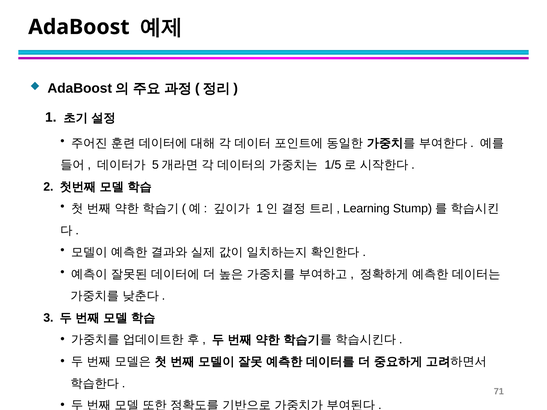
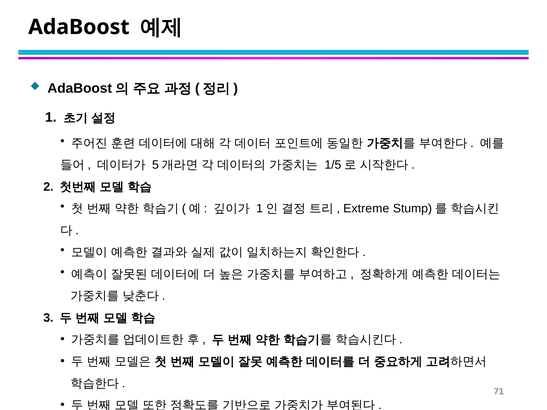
Learning: Learning -> Extreme (366, 209)
